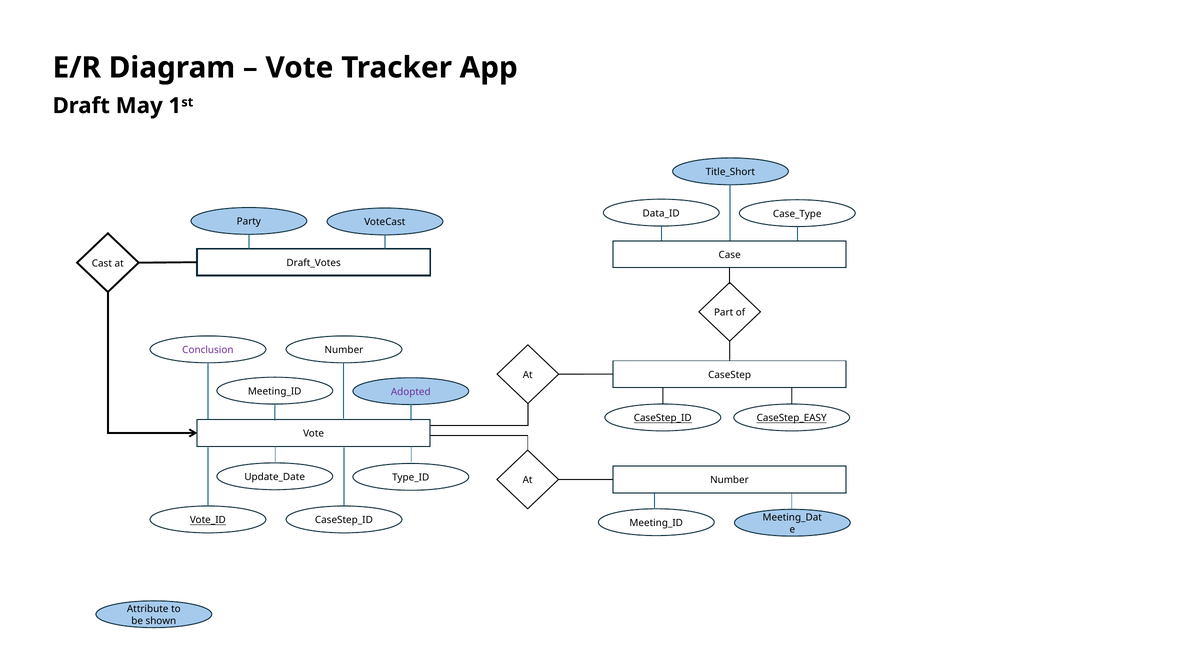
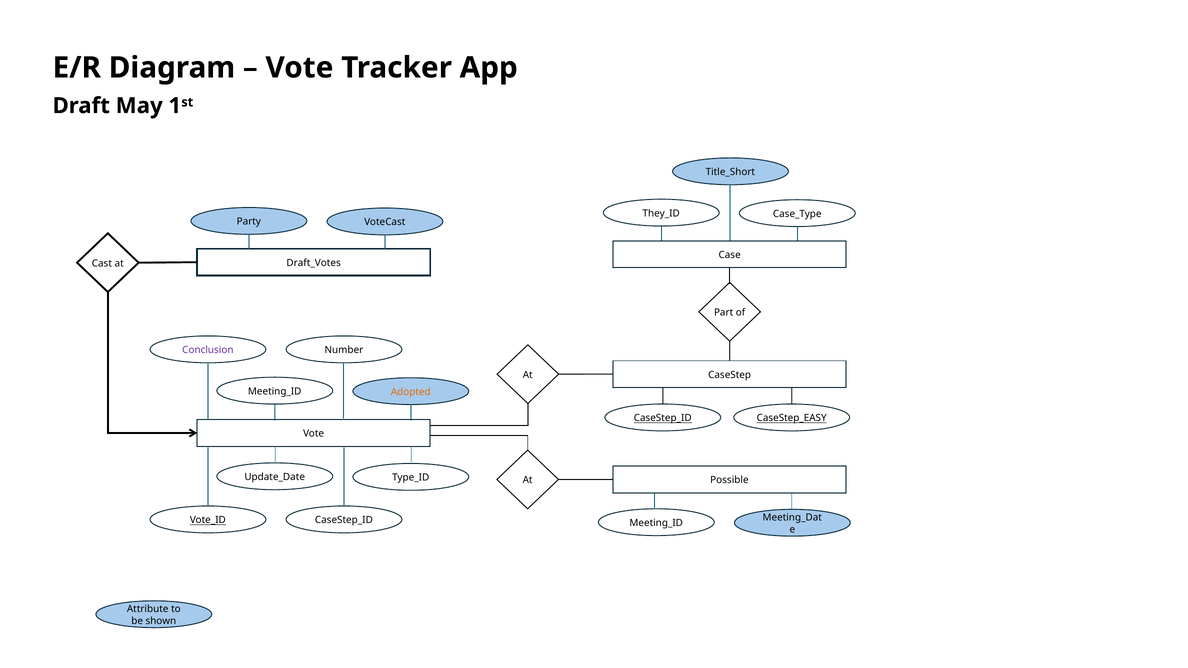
Data_ID: Data_ID -> They_ID (661, 213)
Adopted colour: purple -> orange (411, 392)
At Number: Number -> Possible (729, 480)
